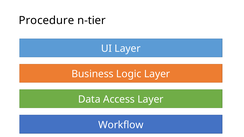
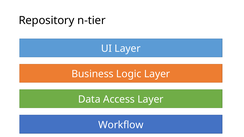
Procedure: Procedure -> Repository (47, 20)
